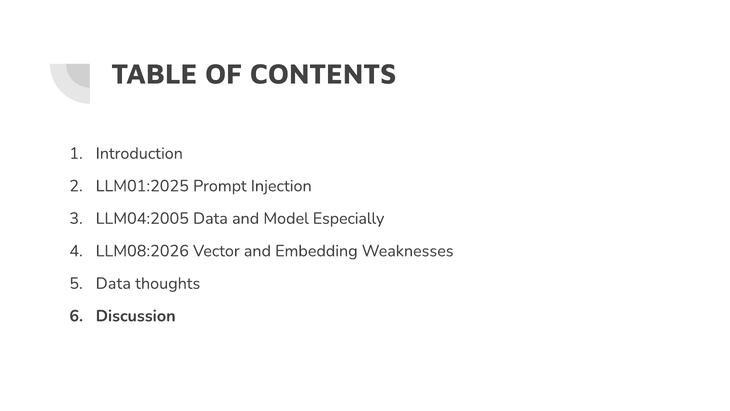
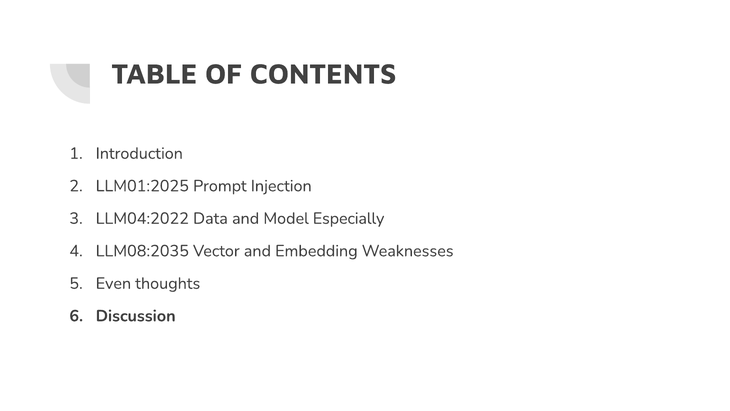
LLM04:2005: LLM04:2005 -> LLM04:2022 (142, 218)
LLM08:2026: LLM08:2026 -> LLM08:2035 (142, 251)
Data: Data -> Even (113, 283)
